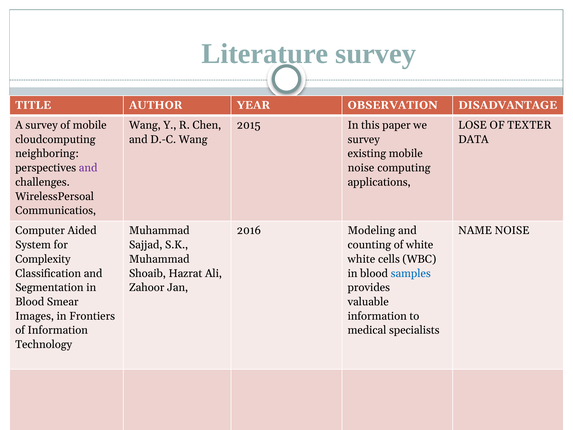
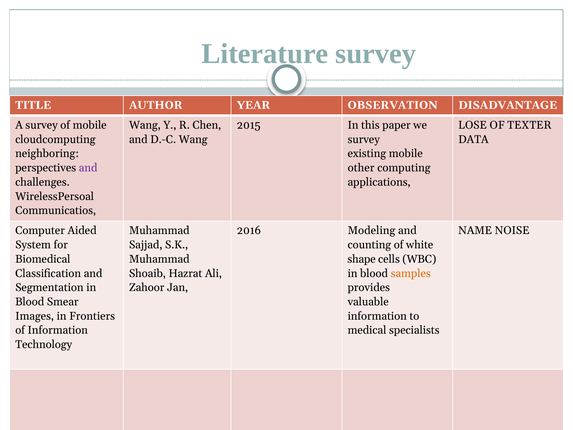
noise: noise -> other (361, 168)
Complexity: Complexity -> Biomedical (43, 259)
white: white -> shape (362, 259)
samples colour: blue -> orange (411, 273)
